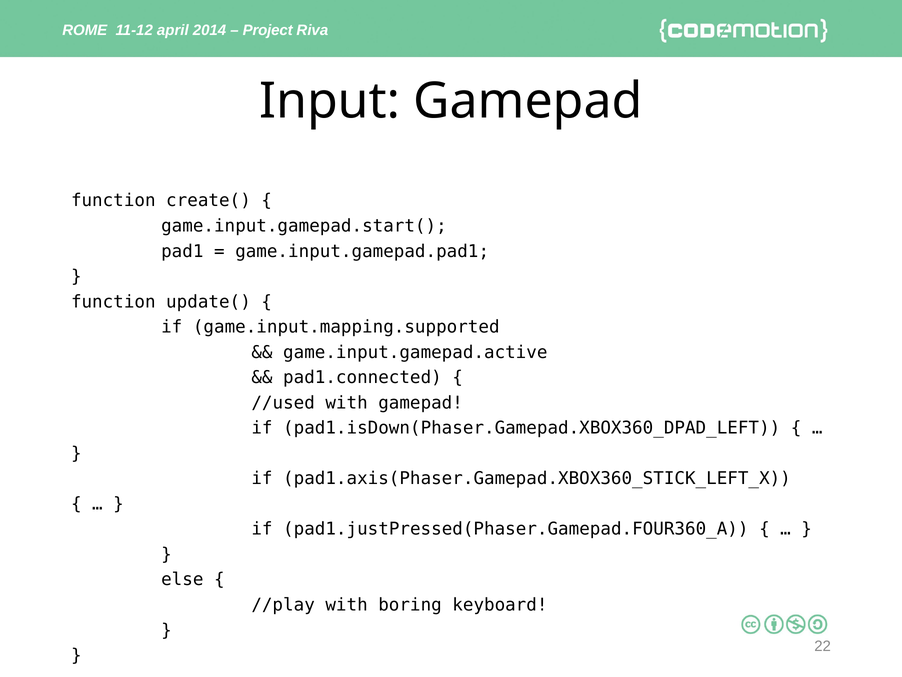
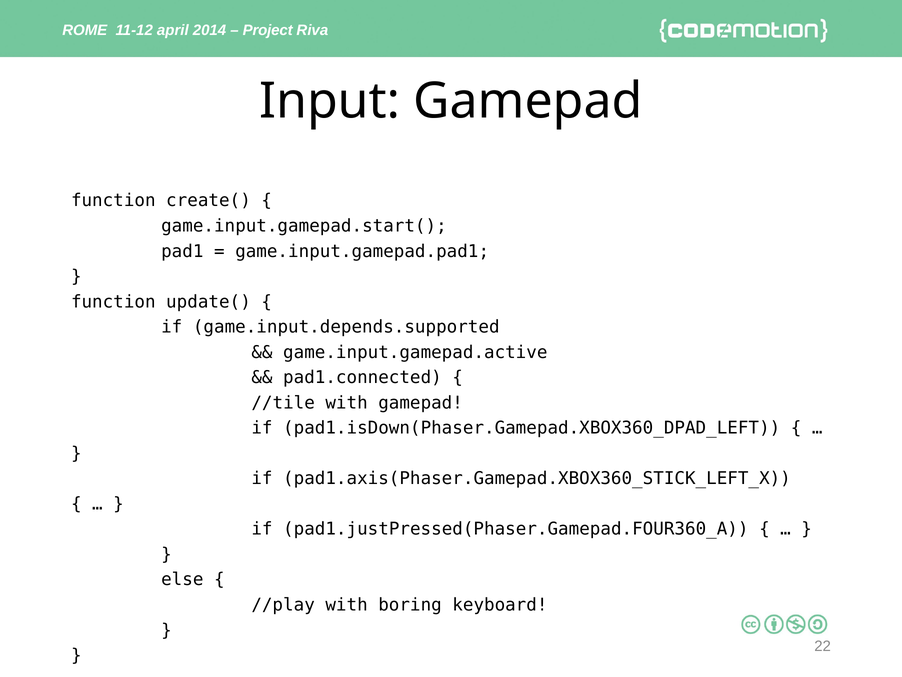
game.input.mapping.supported: game.input.mapping.supported -> game.input.depends.supported (346, 327)
//used: //used -> //tile (283, 403)
